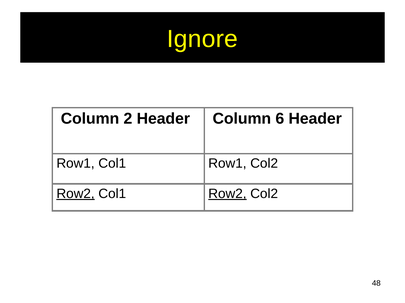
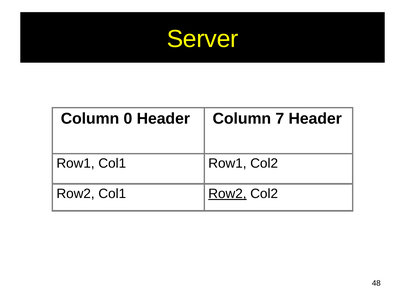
Ignore: Ignore -> Server (203, 39)
2: 2 -> 0 (128, 119)
6: 6 -> 7 (280, 119)
Row2 underline: present -> none (76, 194)
